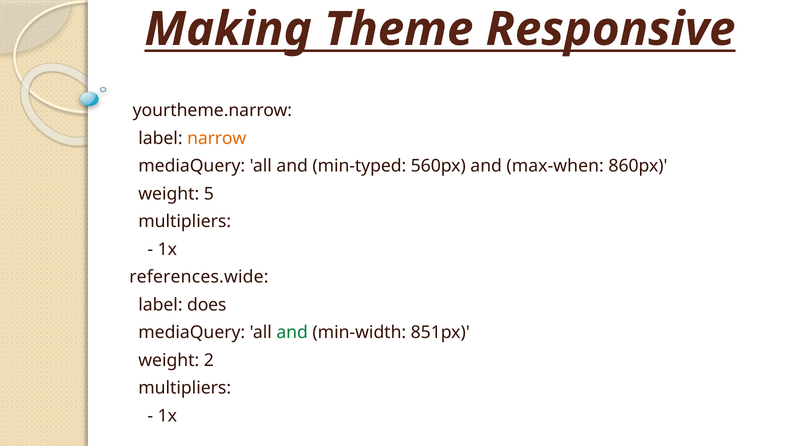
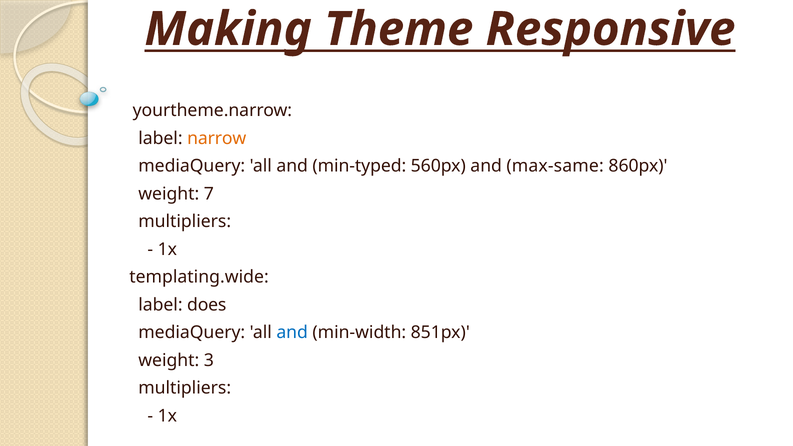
max-when: max-when -> max-same (555, 166)
5: 5 -> 7 (209, 194)
references.wide: references.wide -> templating.wide (199, 277)
and colour: green -> blue (292, 333)
2: 2 -> 3 (209, 360)
